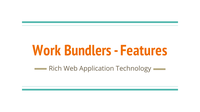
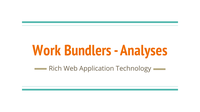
Features: Features -> Analyses (144, 51)
